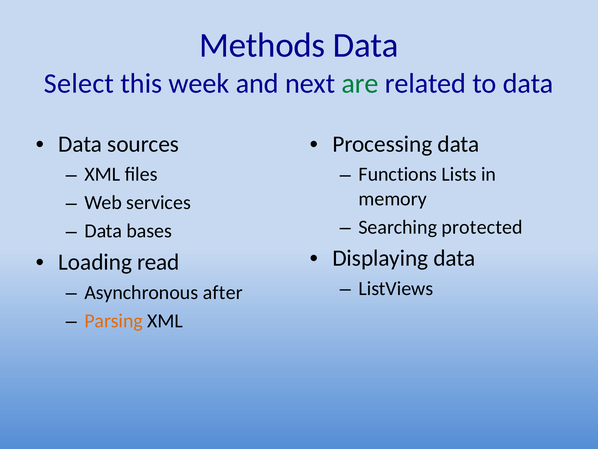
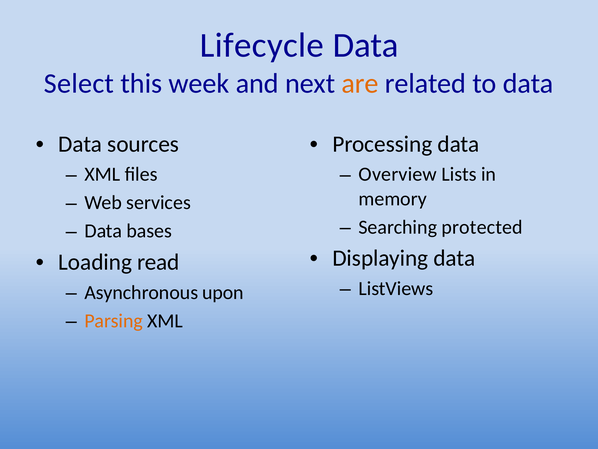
Methods: Methods -> Lifecycle (262, 45)
are colour: green -> orange (360, 84)
Functions: Functions -> Overview (398, 174)
after: after -> upon (223, 292)
